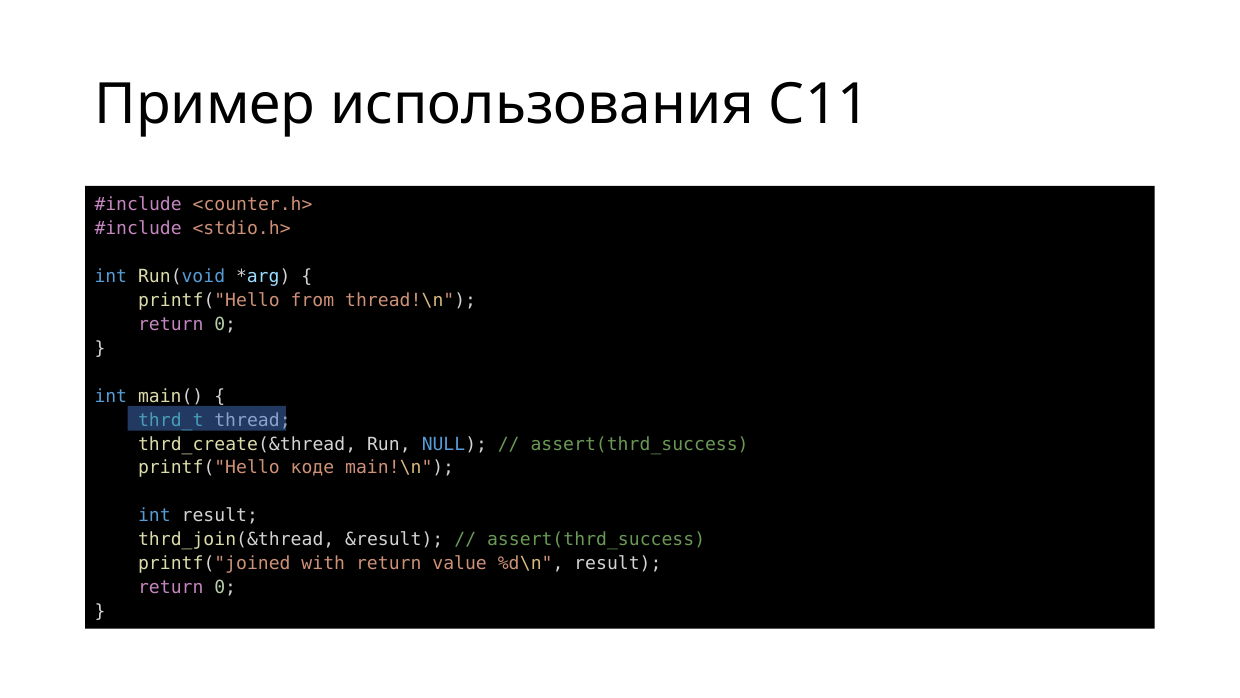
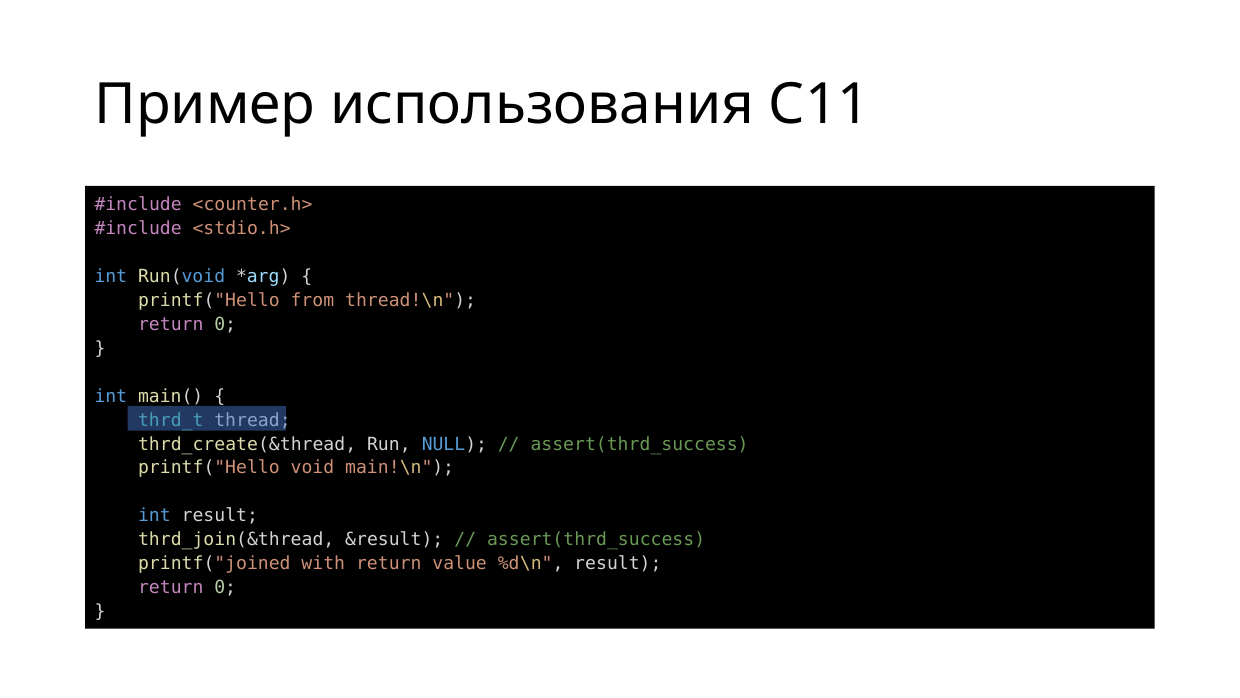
коде: коде -> void (312, 468)
